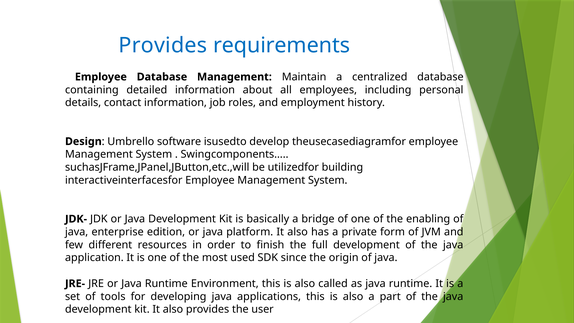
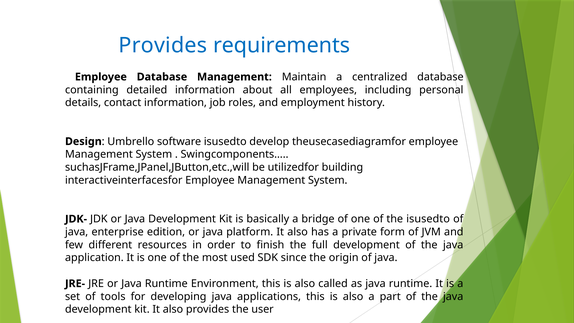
the enabling: enabling -> isusedto (428, 219)
